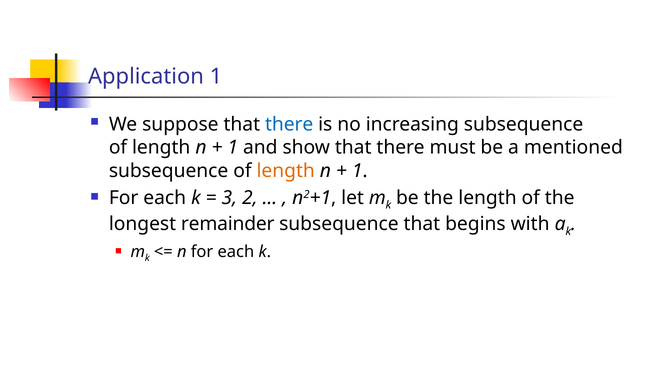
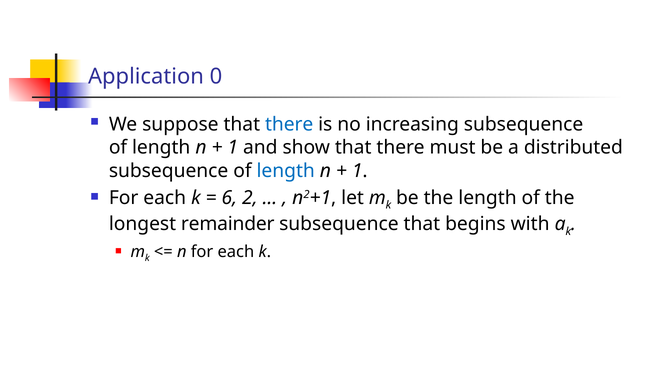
Application 1: 1 -> 0 (216, 77)
mentioned: mentioned -> distributed (573, 148)
length colour: orange -> blue (286, 171)
3: 3 -> 6 (229, 198)
